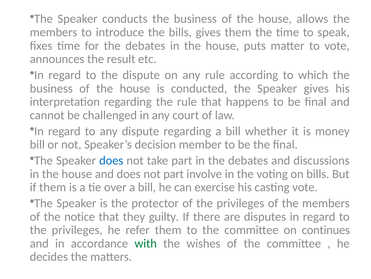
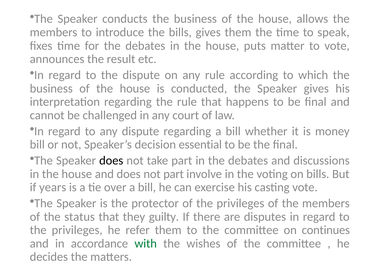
member: member -> essential (200, 144)
does colour: blue -> black (111, 160)
if them: them -> years (53, 187)
notice: notice -> status (80, 216)
